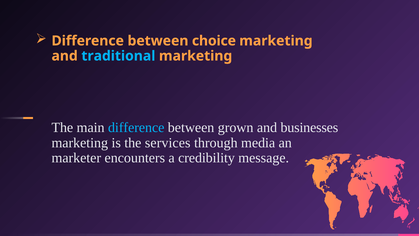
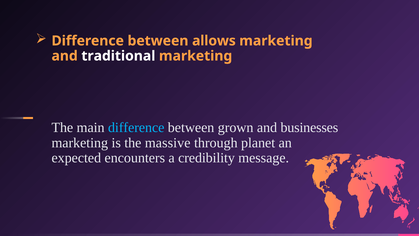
choice: choice -> allows (214, 41)
traditional colour: light blue -> white (118, 56)
services: services -> massive (168, 143)
media: media -> planet (258, 143)
marketer: marketer -> expected (76, 158)
